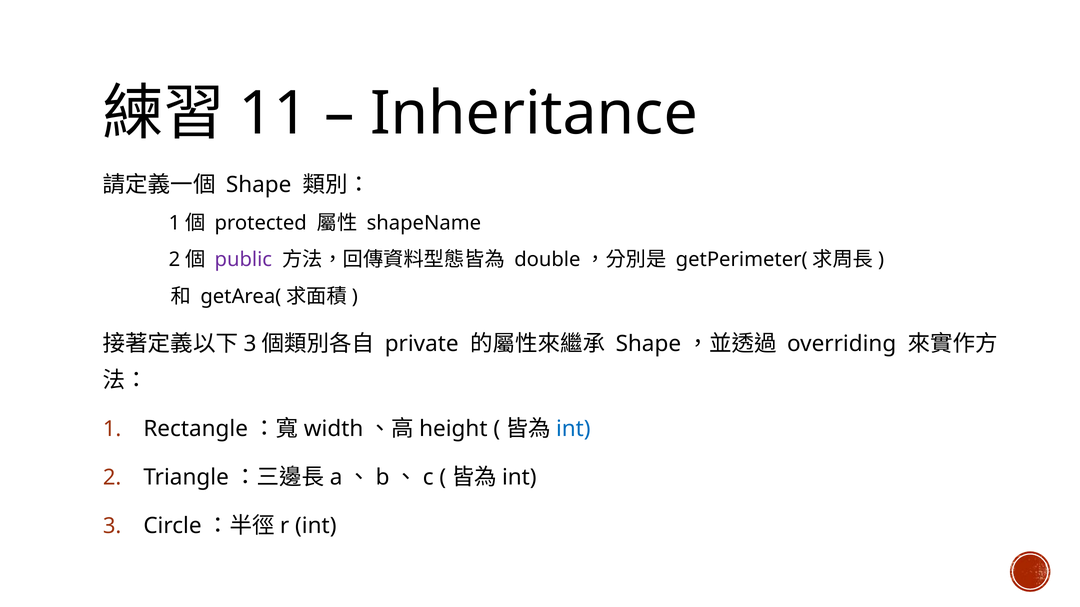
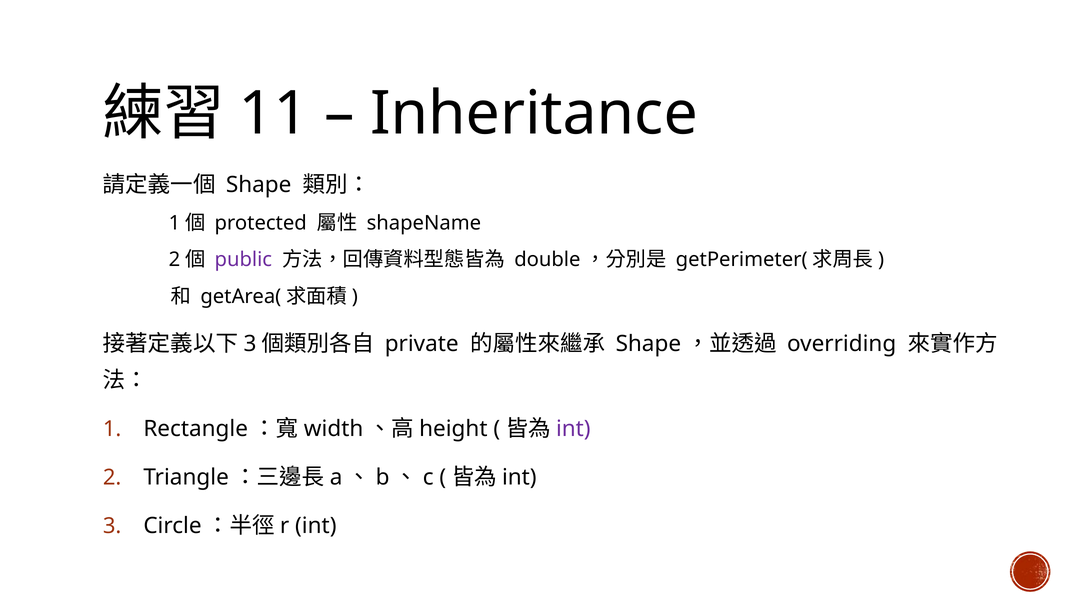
int colour: blue -> purple (573, 429)
